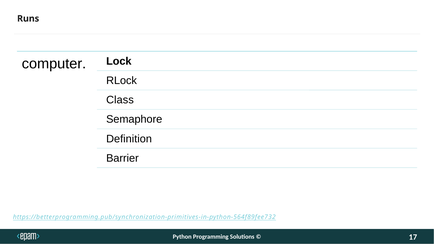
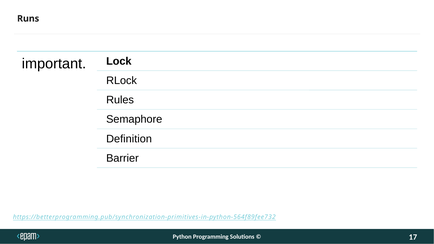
computer: computer -> important (54, 64)
Class: Class -> Rules (120, 100)
